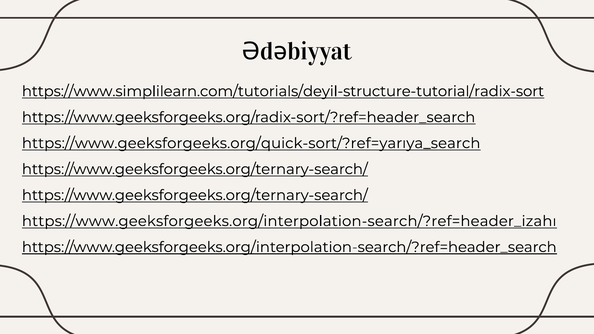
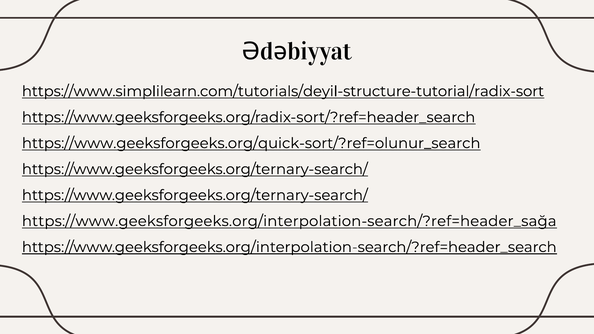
https://www.geeksforgeeks.org/quick-sort/?ref=yarıya_search: https://www.geeksforgeeks.org/quick-sort/?ref=yarıya_search -> https://www.geeksforgeeks.org/quick-sort/?ref=olunur_search (251, 143)
https://www.geeksforgeeks.org/interpolation-search/?ref=header_izahı: https://www.geeksforgeeks.org/interpolation-search/?ref=header_izahı -> https://www.geeksforgeeks.org/interpolation-search/?ref=header_sağa (289, 221)
